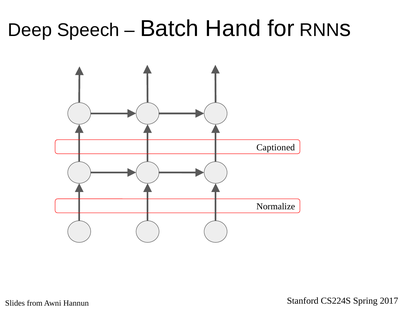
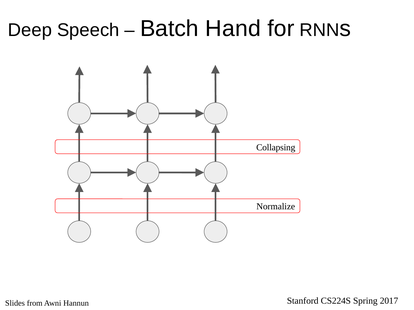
Captioned: Captioned -> Collapsing (276, 148)
